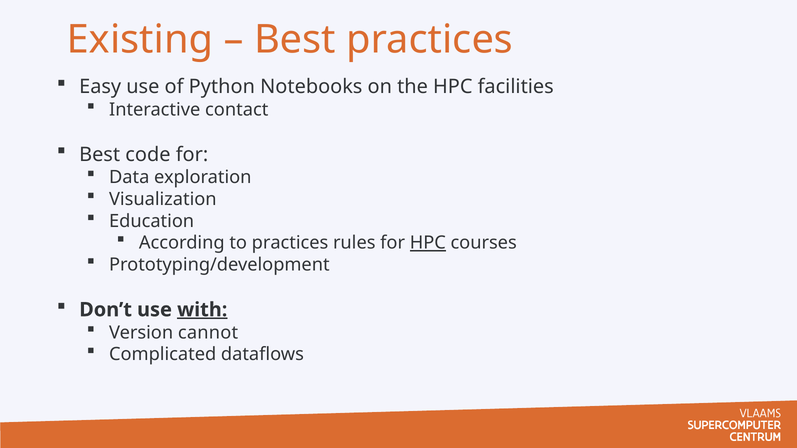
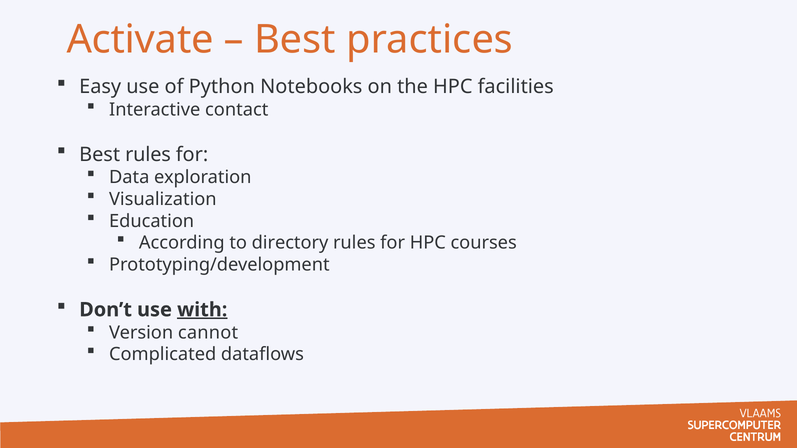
Existing: Existing -> Activate (140, 40)
Best code: code -> rules (148, 155)
to practices: practices -> directory (290, 243)
HPC underline: present -> none (428, 243)
